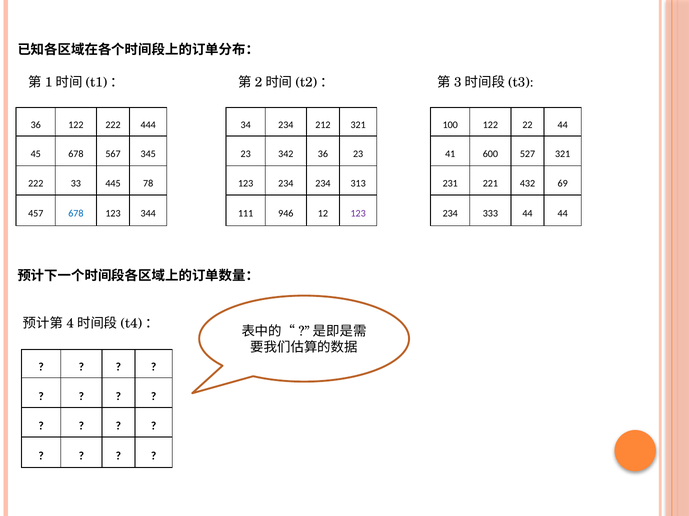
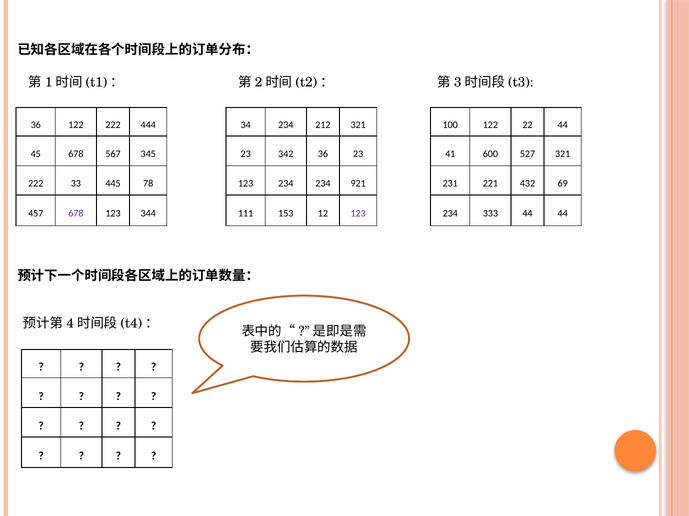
313: 313 -> 921 (358, 184)
678 colour: blue -> purple (76, 214)
946: 946 -> 153 (286, 214)
